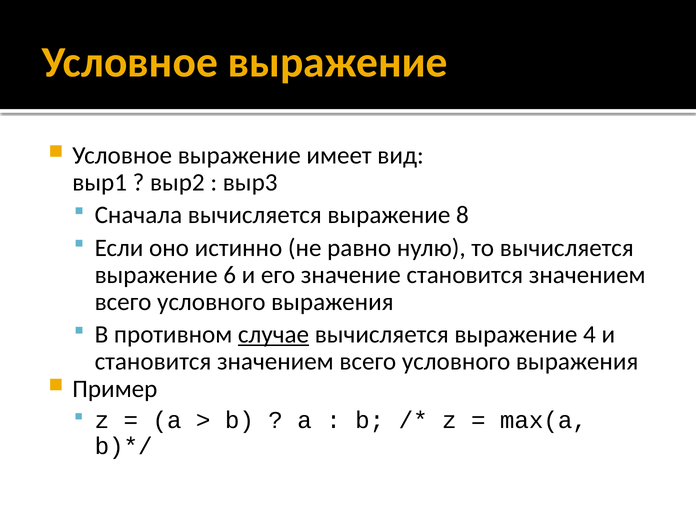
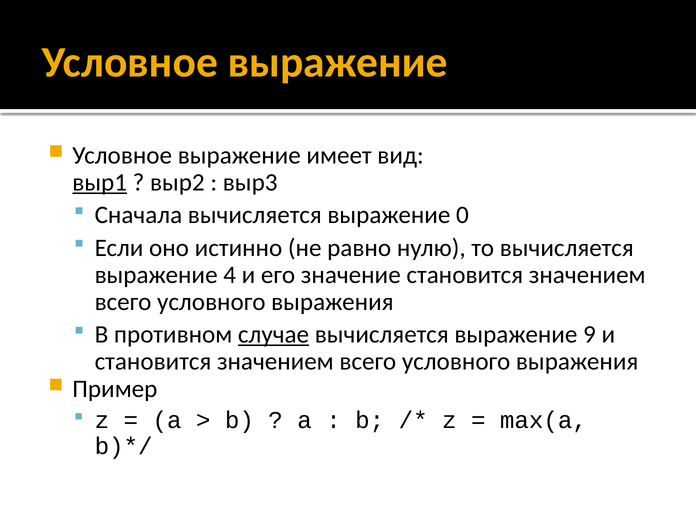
выр1 underline: none -> present (100, 183)
8: 8 -> 0 (462, 215)
6: 6 -> 4 (230, 275)
4: 4 -> 9 (589, 335)
